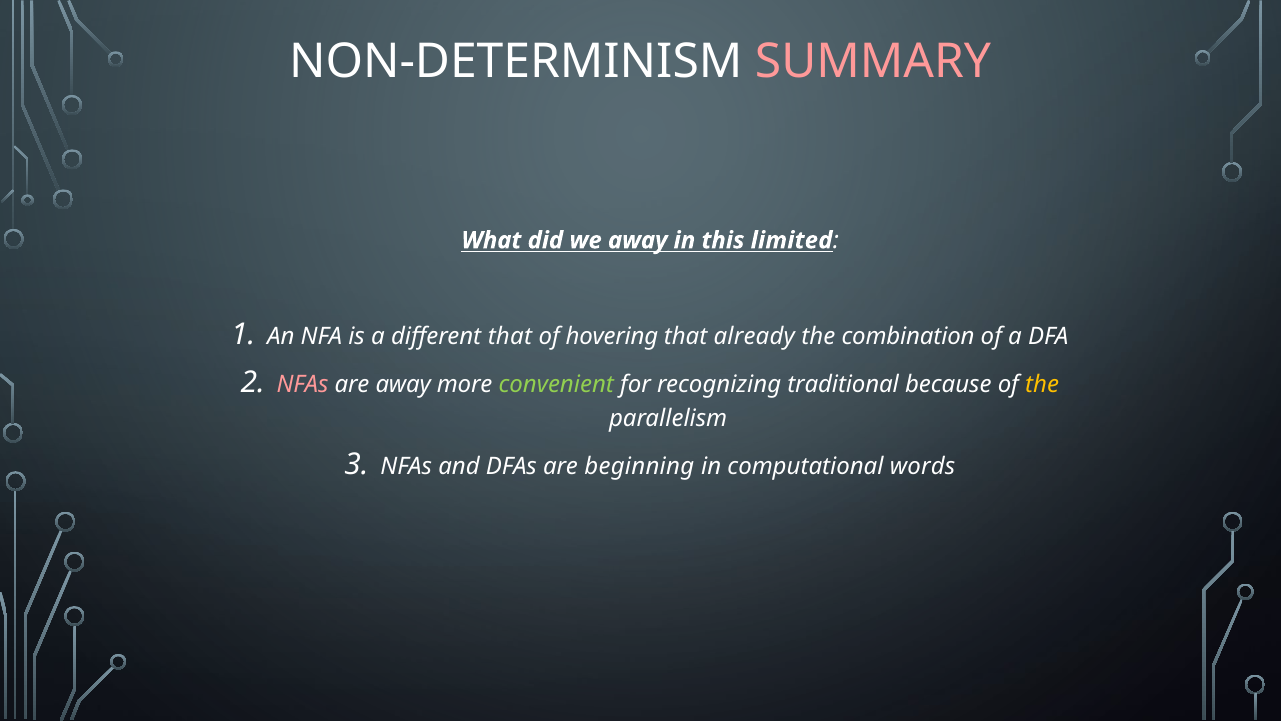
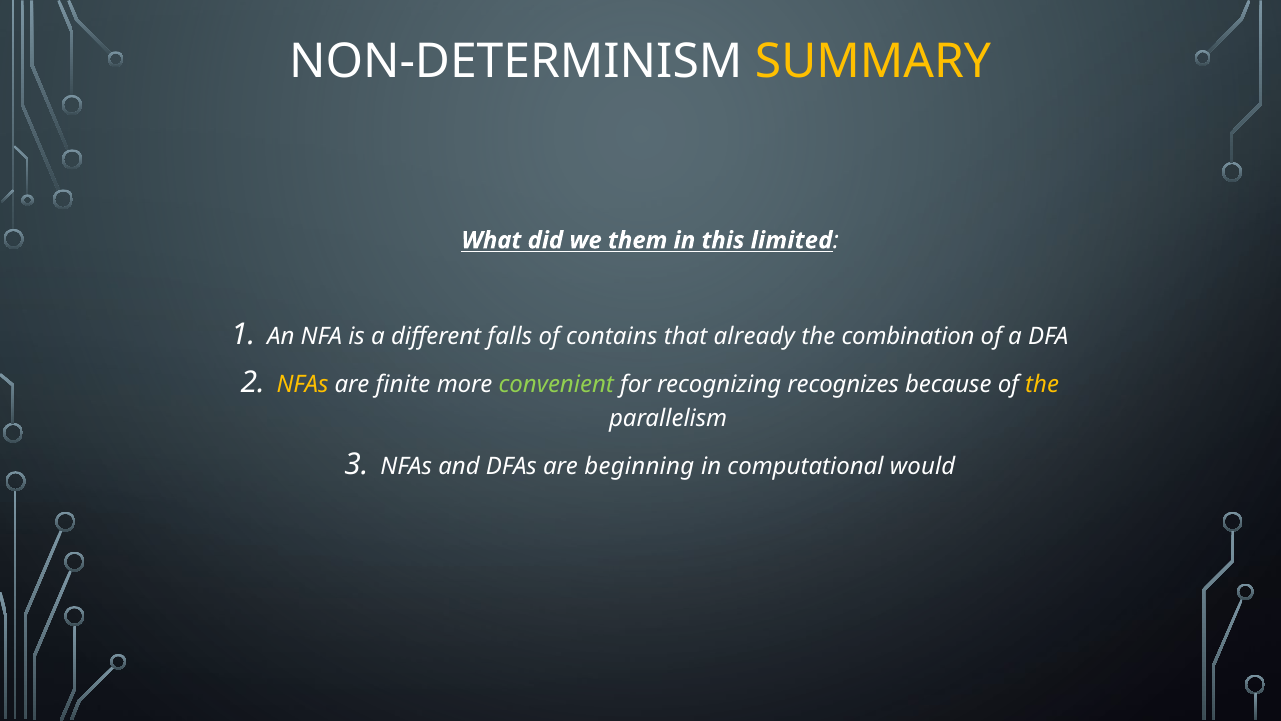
SUMMARY colour: pink -> yellow (873, 61)
we away: away -> them (638, 240)
different that: that -> falls (510, 336)
hovering: hovering -> contains (612, 336)
NFAs colour: pink -> yellow (302, 384)
are away: away -> finite (403, 384)
traditional: traditional -> recognizes (843, 384)
words: words -> would (923, 467)
